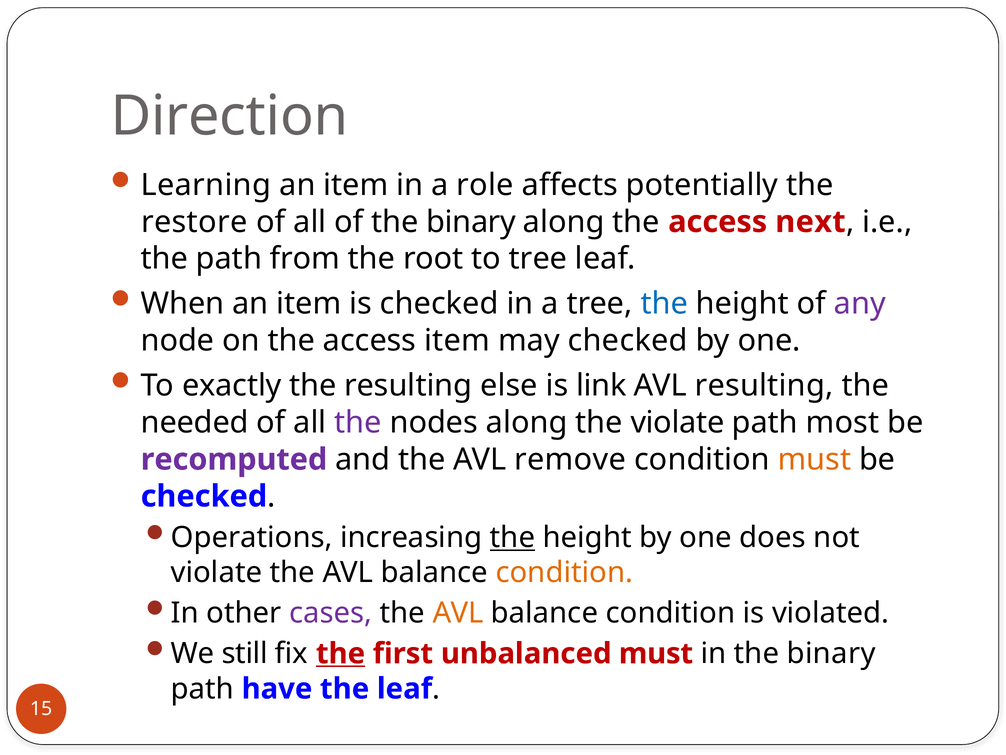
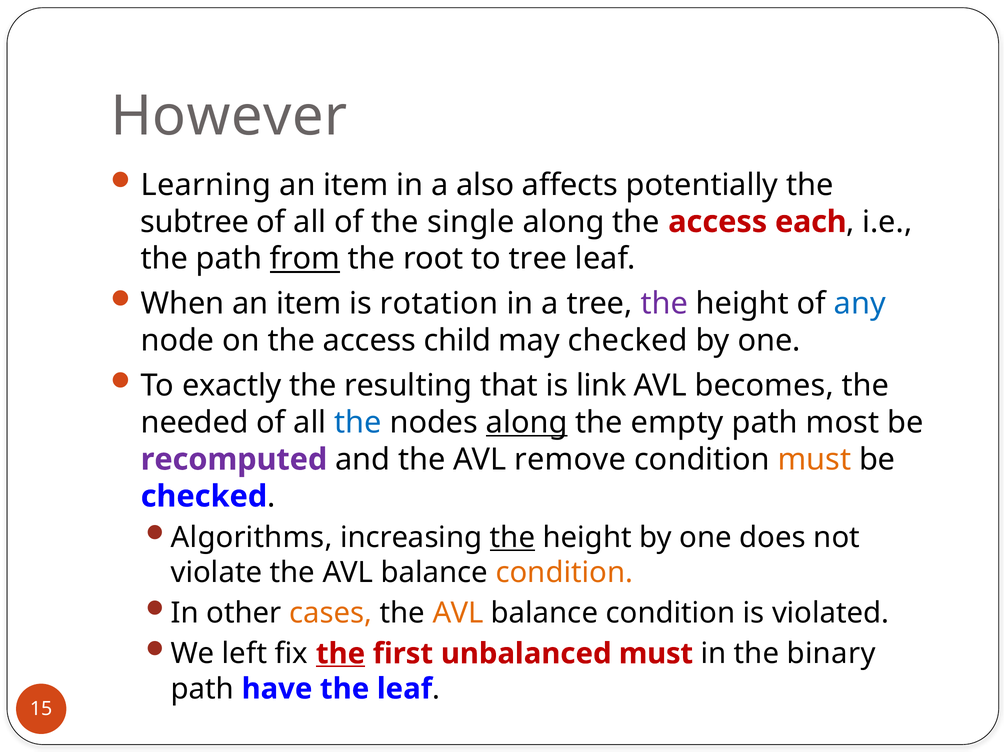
Direction: Direction -> However (229, 116)
role: role -> also (485, 185)
restore: restore -> subtree (195, 222)
of the binary: binary -> single (471, 222)
next: next -> each (811, 222)
from underline: none -> present (305, 259)
is checked: checked -> rotation (439, 304)
the colour: blue -> purple (664, 304)
any colour: purple -> blue (860, 304)
access item: item -> child (457, 340)
else: else -> that (509, 385)
AVL resulting: resulting -> becomes (764, 385)
the colour: purple -> blue (358, 422)
along underline: none -> present (527, 422)
the violate: violate -> empty (677, 422)
Operations: Operations -> Algorithms (252, 537)
cases colour: purple -> orange (331, 613)
still: still -> left (244, 653)
